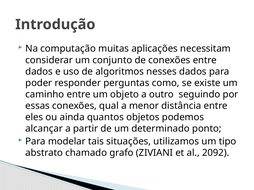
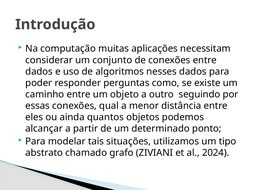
2092: 2092 -> 2024 (216, 153)
